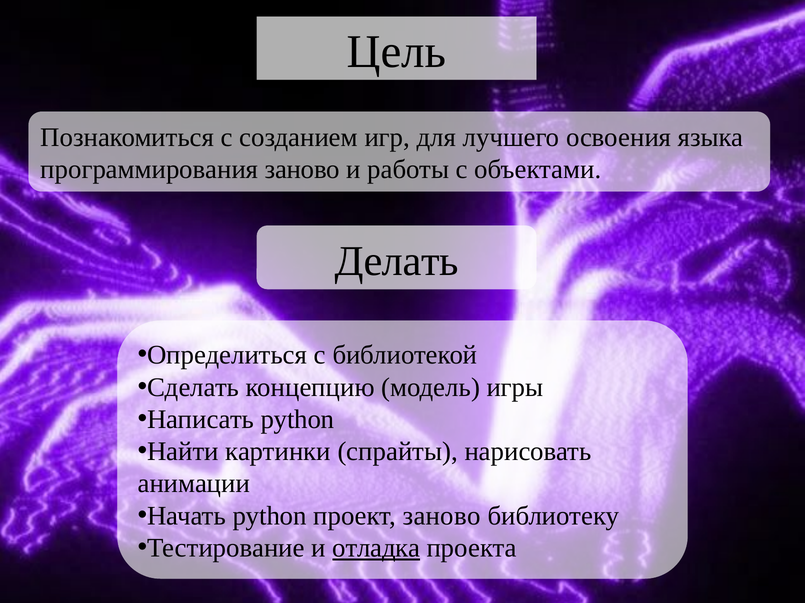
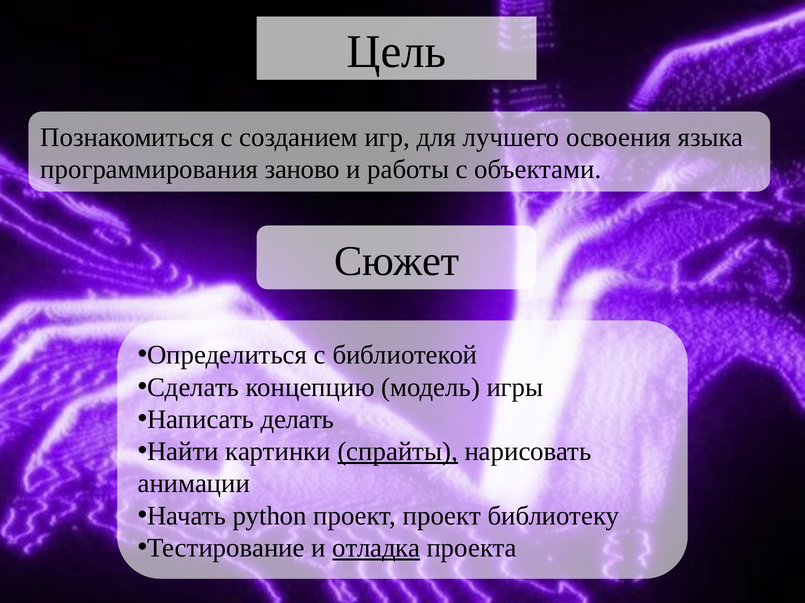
Делать: Делать -> Сюжет (397, 261)
Написать python: python -> делать (297, 420)
спрайты underline: none -> present (398, 452)
проект заново: заново -> проект (442, 516)
